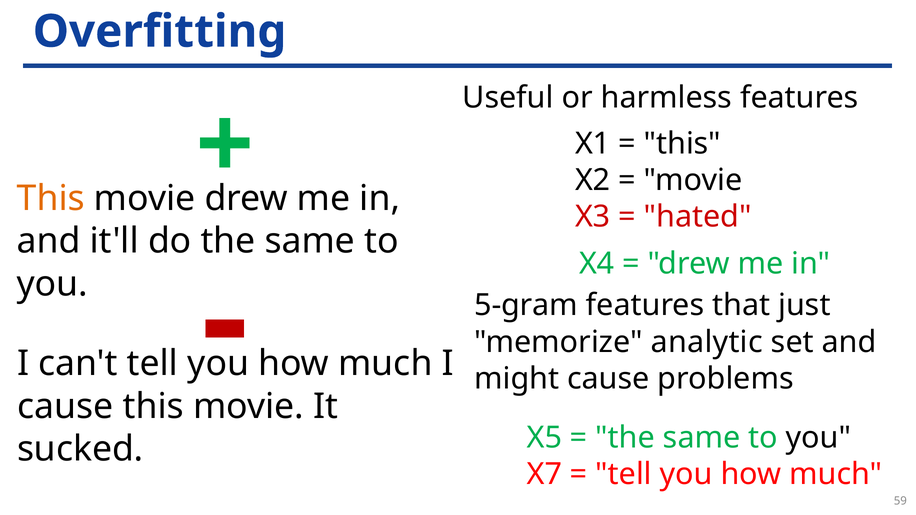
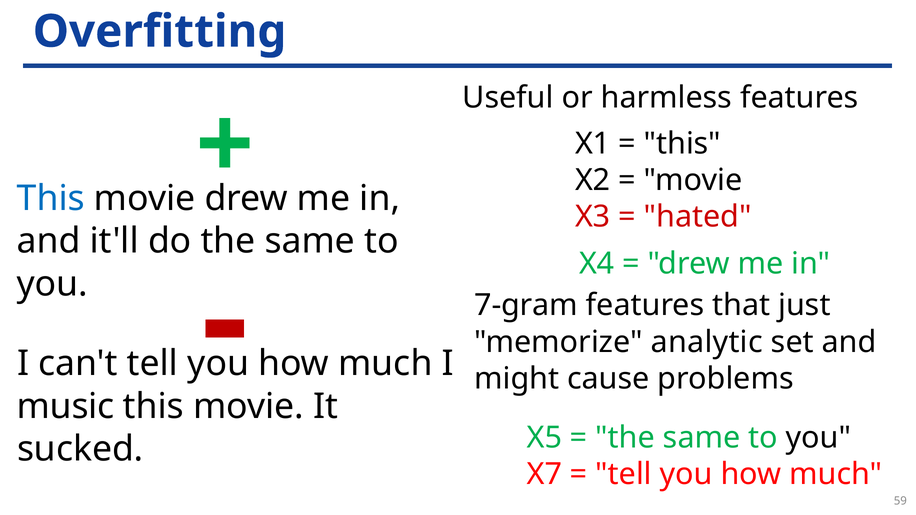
This colour: orange -> blue (51, 199)
5-gram: 5-gram -> 7-gram (526, 306)
cause: cause -> music (66, 407)
